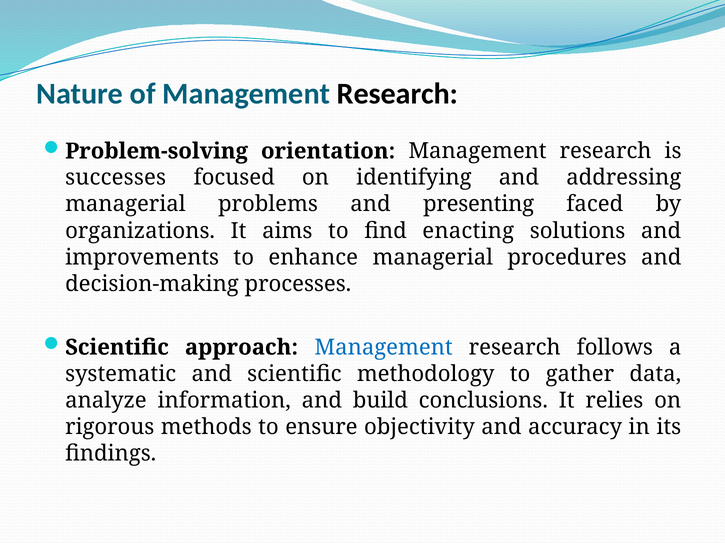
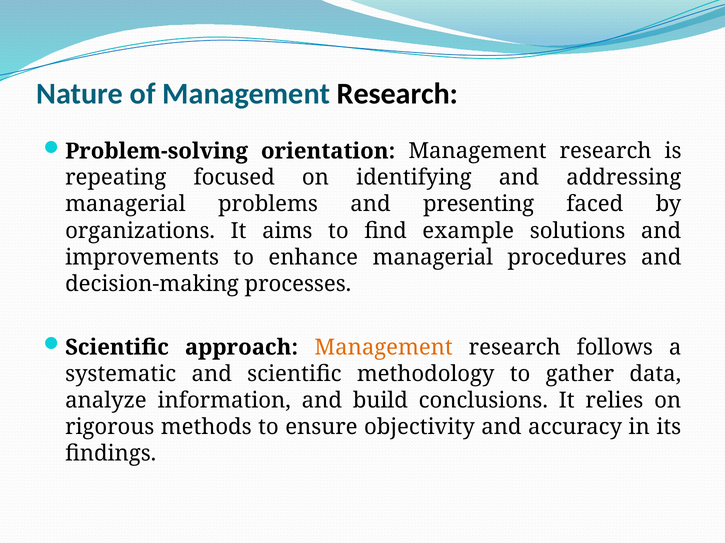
successes: successes -> repeating (116, 178)
enacting: enacting -> example (468, 231)
Management colour: blue -> orange (384, 348)
